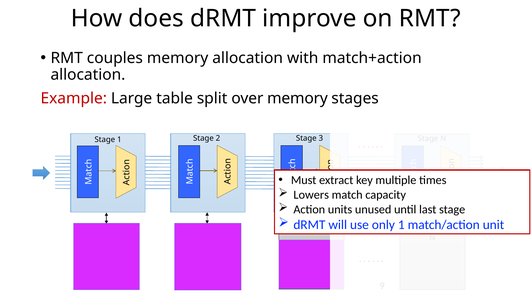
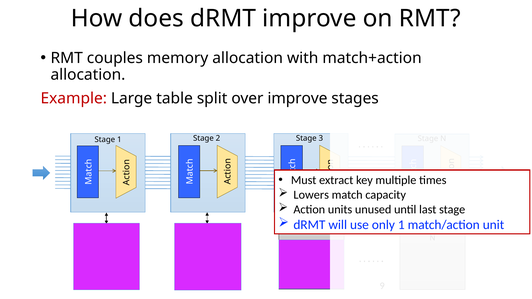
over memory: memory -> improve (297, 98)
